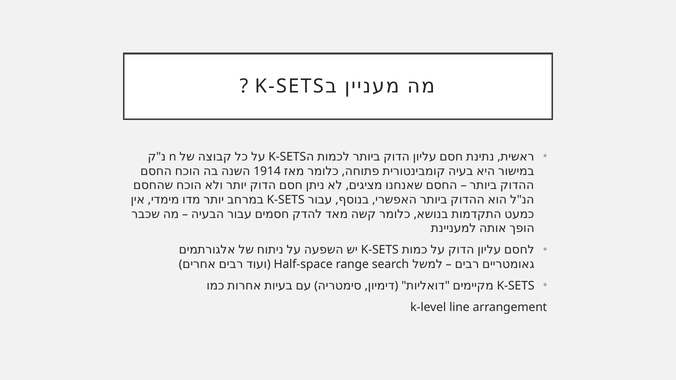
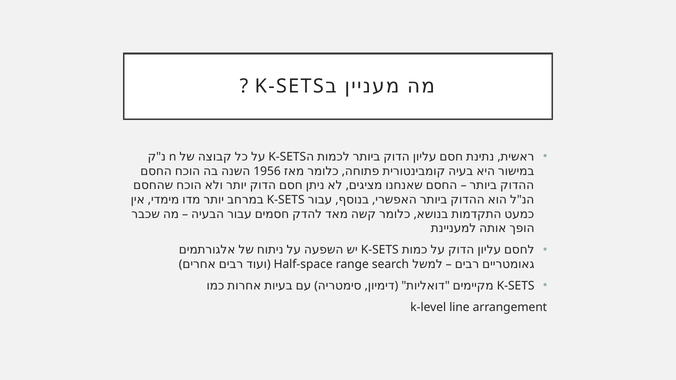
1914: 1914 -> 1956 (267, 171)
